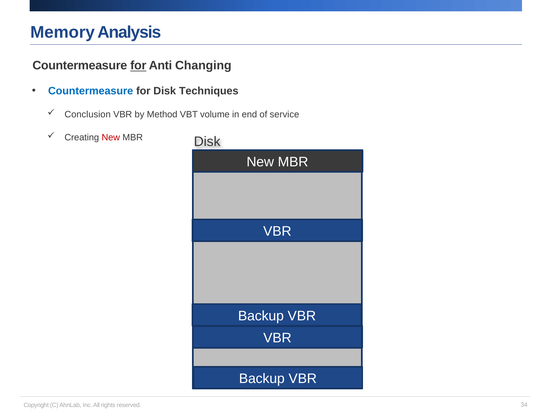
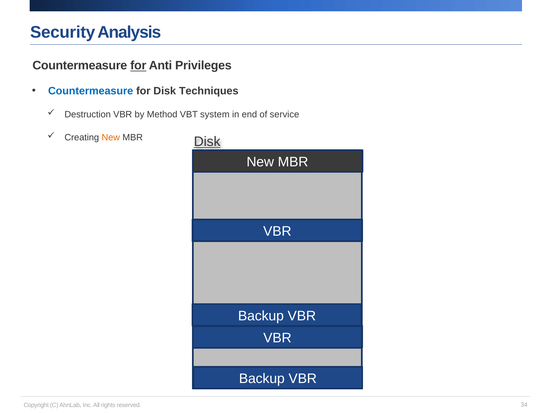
Memory: Memory -> Security (63, 32)
Changing: Changing -> Privileges (203, 66)
Conclusion: Conclusion -> Destruction (88, 114)
volume: volume -> system (215, 114)
New colour: red -> orange (111, 137)
Disk underline: none -> present (207, 142)
